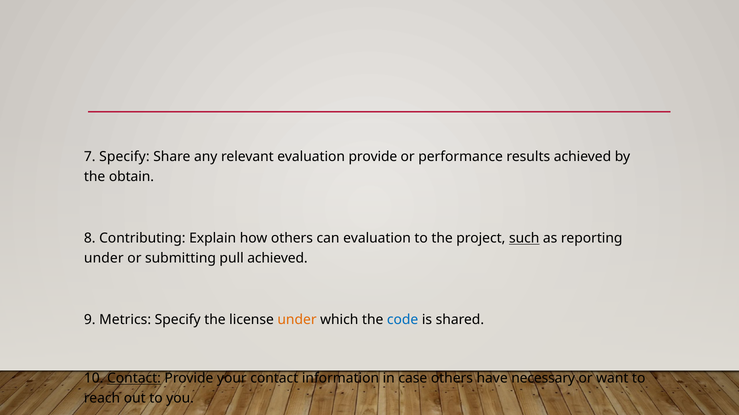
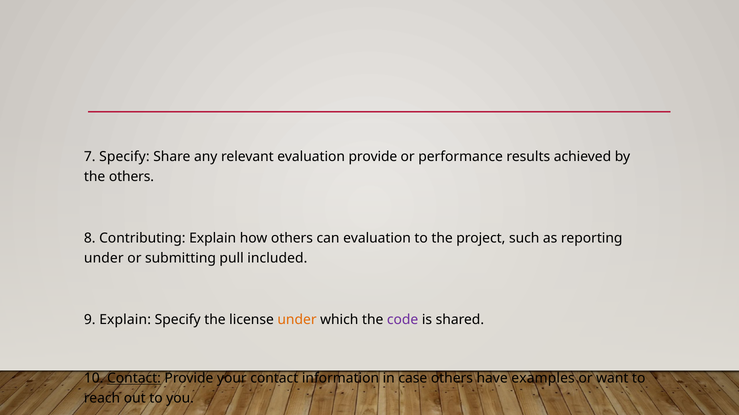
the obtain: obtain -> others (131, 177)
such underline: present -> none (524, 239)
pull achieved: achieved -> included (277, 259)
9 Metrics: Metrics -> Explain (125, 320)
code colour: blue -> purple (403, 320)
necessary: necessary -> examples (543, 379)
